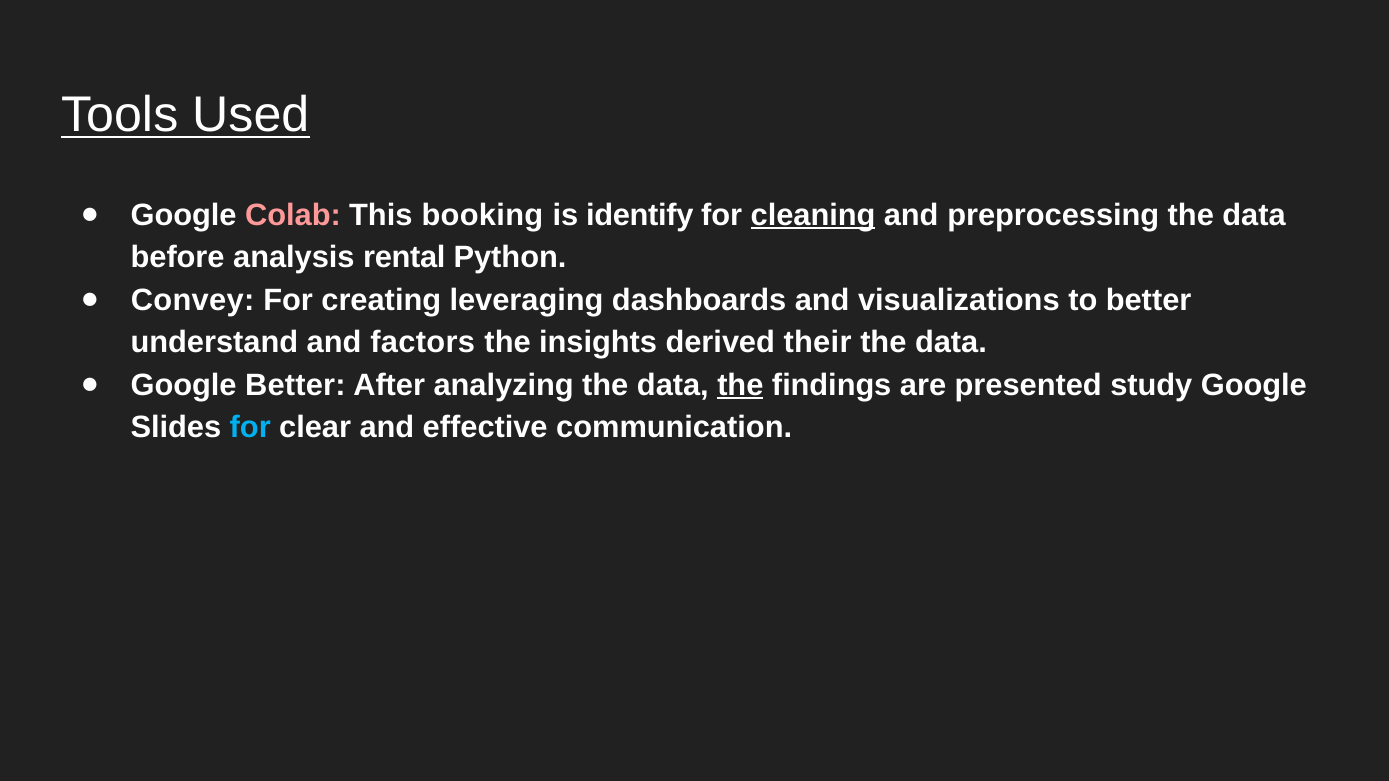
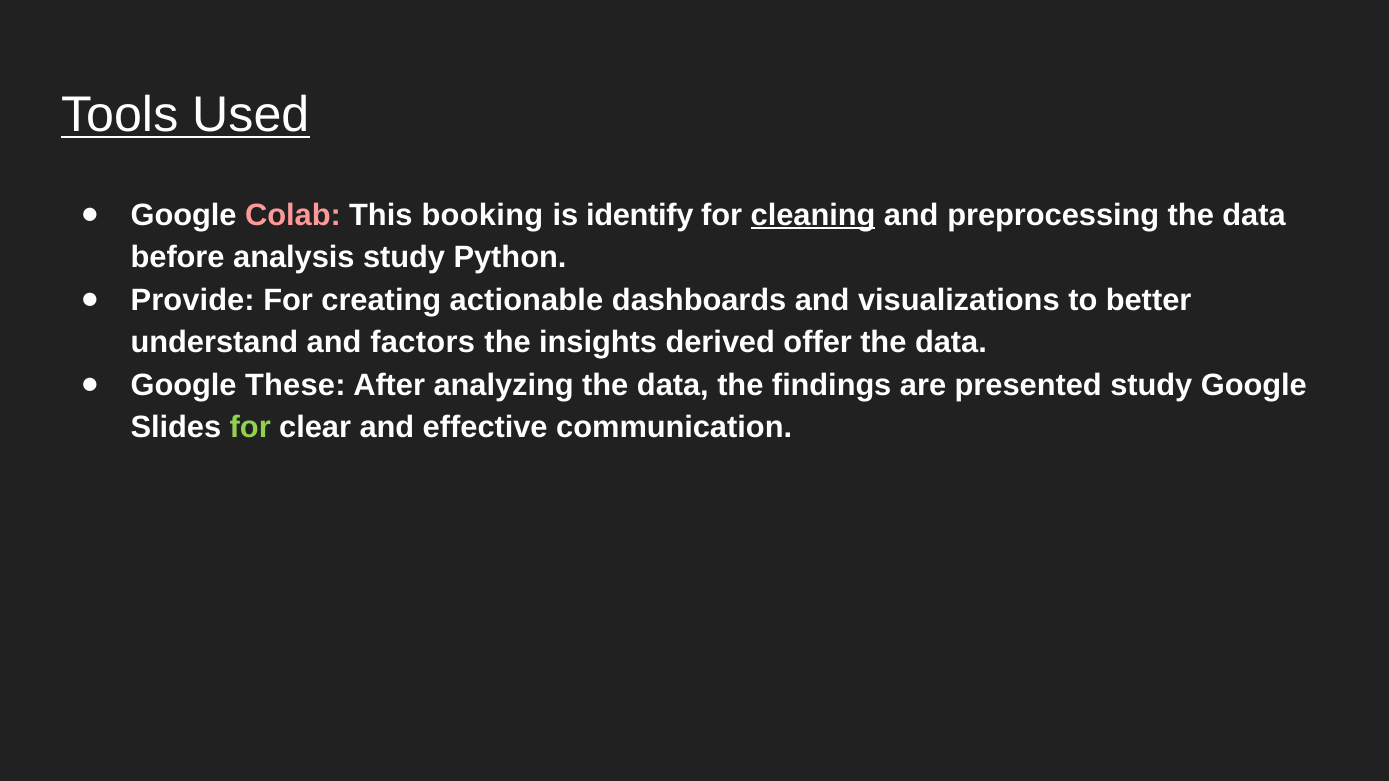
analysis rental: rental -> study (404, 258)
Convey: Convey -> Provide (193, 300)
leveraging: leveraging -> actionable (526, 300)
their: their -> offer (818, 343)
Google Better: Better -> These (295, 385)
the underline: present -> none (740, 385)
for colour: light blue -> light green (250, 428)
